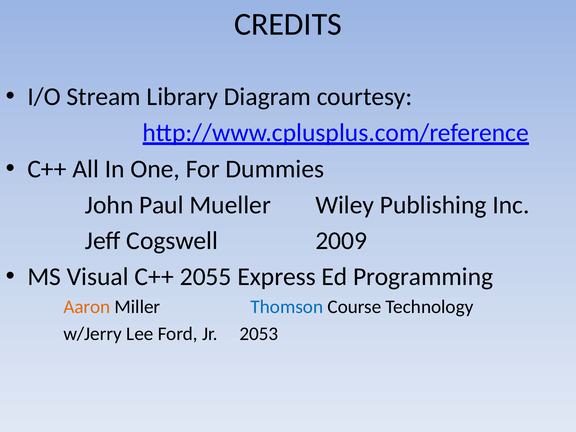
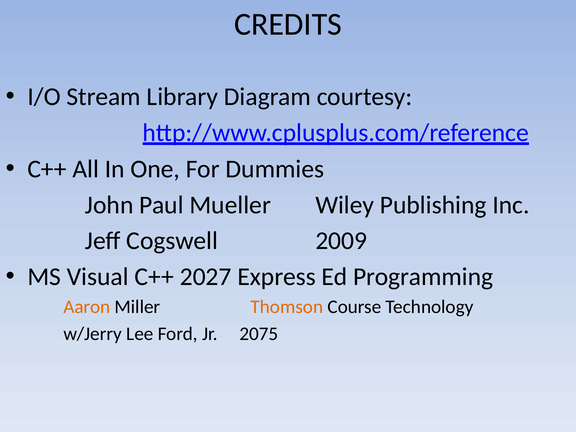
2055: 2055 -> 2027 (206, 277)
Thomson colour: blue -> orange (287, 307)
2053: 2053 -> 2075 (259, 334)
